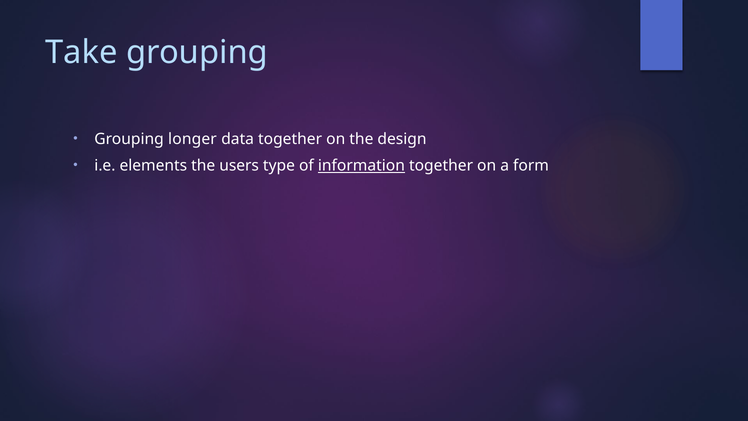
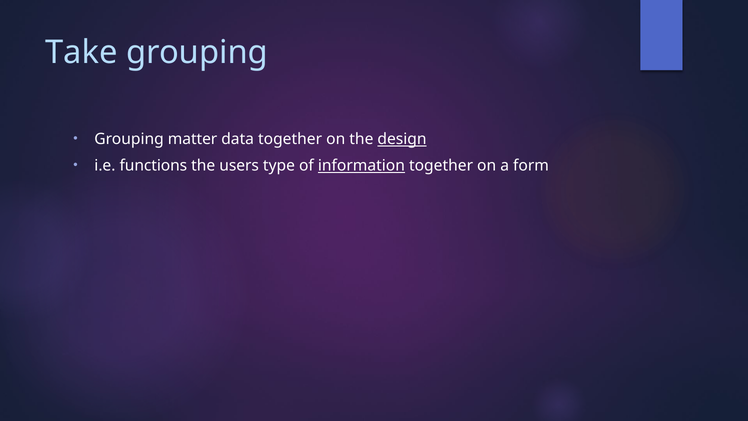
longer: longer -> matter (193, 139)
design underline: none -> present (402, 139)
elements: elements -> functions (153, 166)
